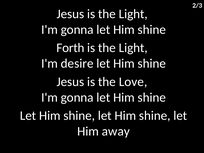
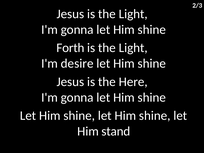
Love: Love -> Here (133, 82)
away: away -> stand (116, 131)
